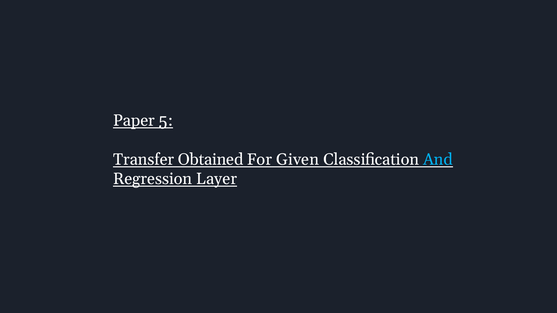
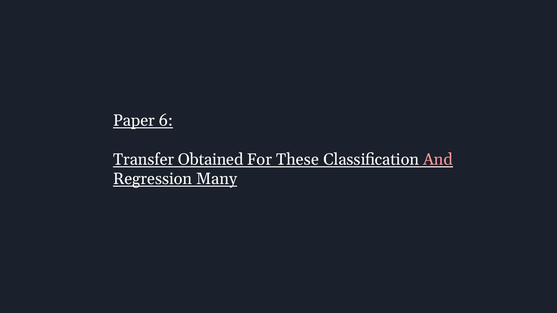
5: 5 -> 6 (166, 121)
Given: Given -> These (298, 160)
And colour: light blue -> pink (438, 160)
Layer: Layer -> Many (217, 179)
